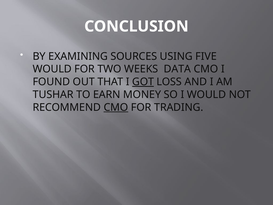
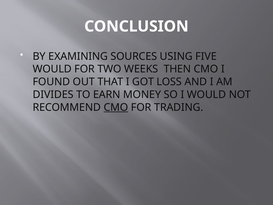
DATA: DATA -> THEN (177, 69)
GOT underline: present -> none (143, 82)
TUSHAR: TUSHAR -> DIVIDES (53, 94)
